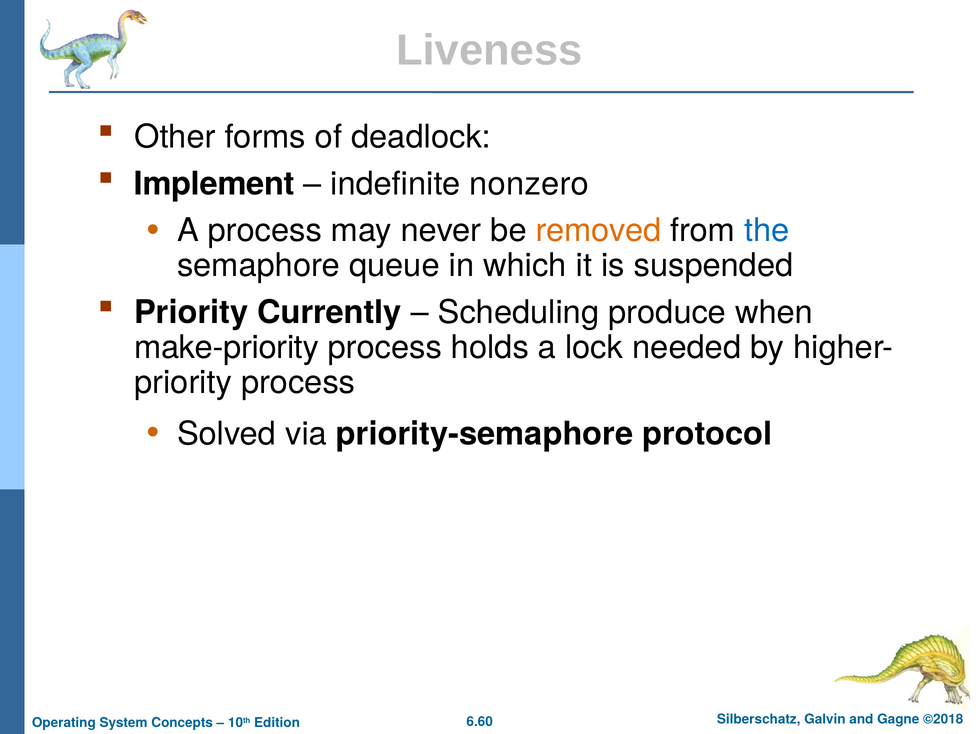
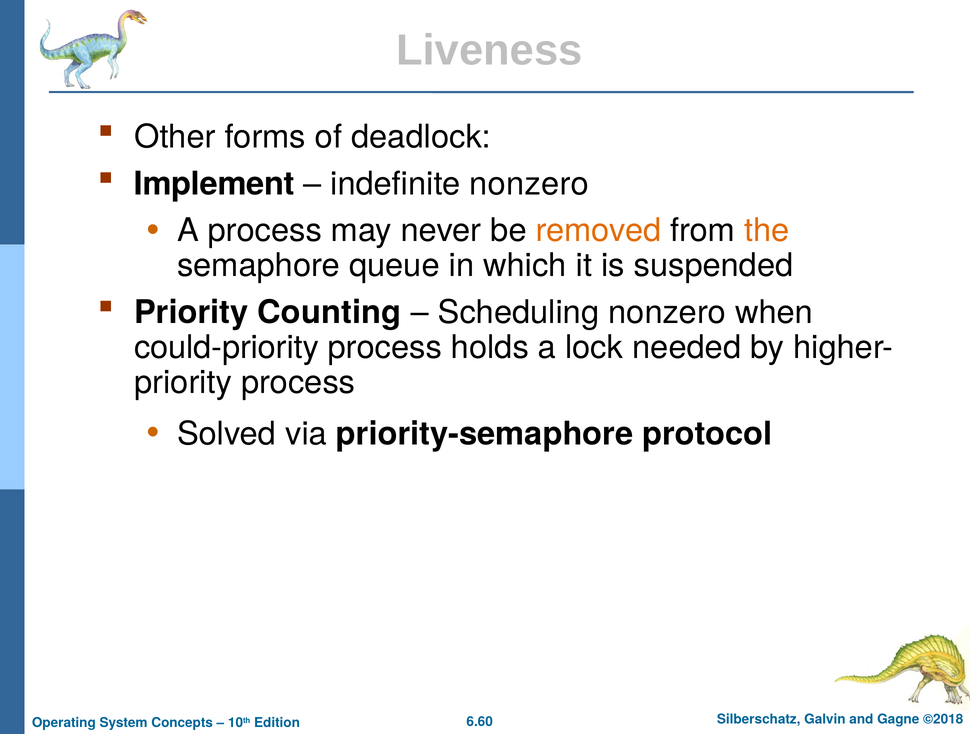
the colour: blue -> orange (767, 231)
Currently: Currently -> Counting (329, 312)
Scheduling produce: produce -> nonzero (667, 312)
make-priority: make-priority -> could-priority (227, 348)
